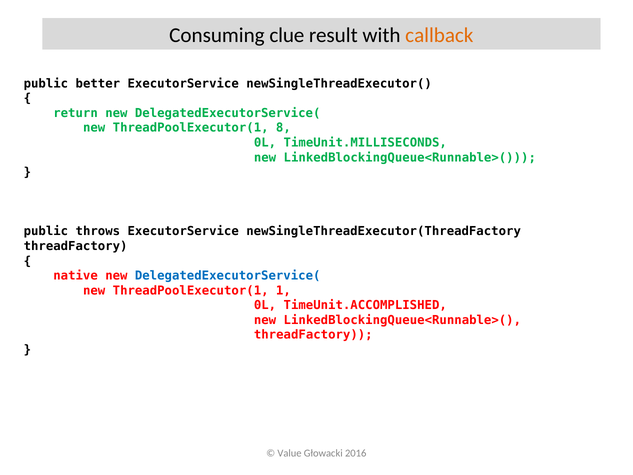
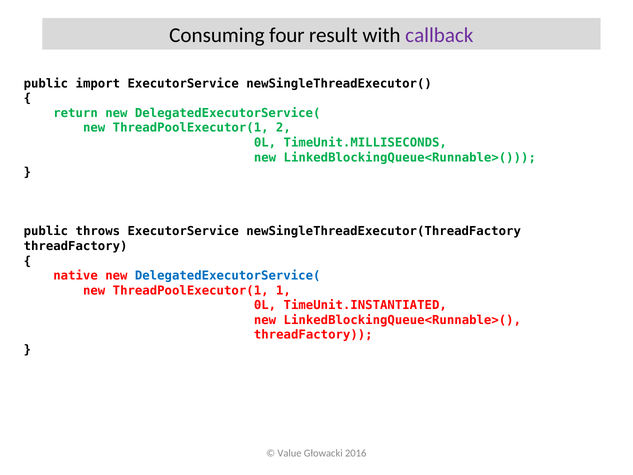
clue: clue -> four (287, 35)
callback colour: orange -> purple (439, 35)
better: better -> import (98, 84)
8: 8 -> 2 (283, 128)
TimeUnit.ACCOMPLISHED: TimeUnit.ACCOMPLISHED -> TimeUnit.INSTANTIATED (365, 305)
